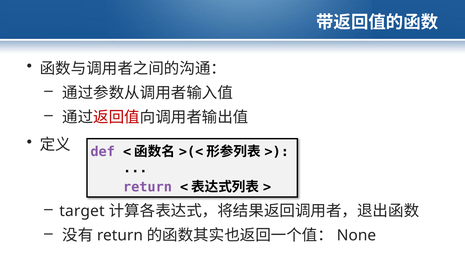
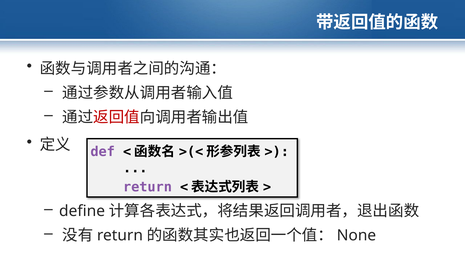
target: target -> define (82, 212)
